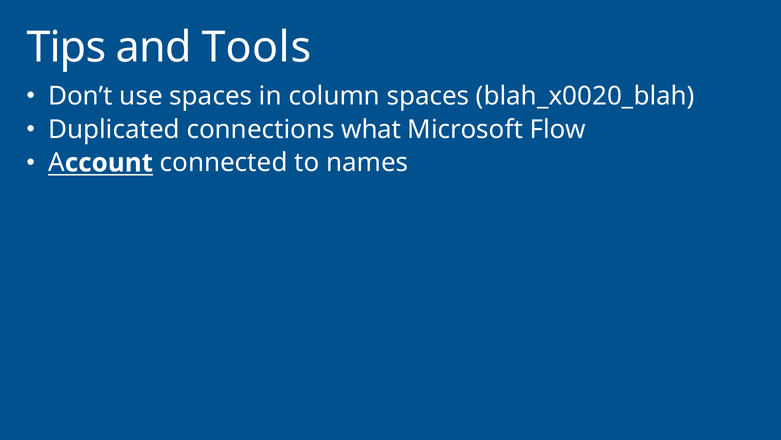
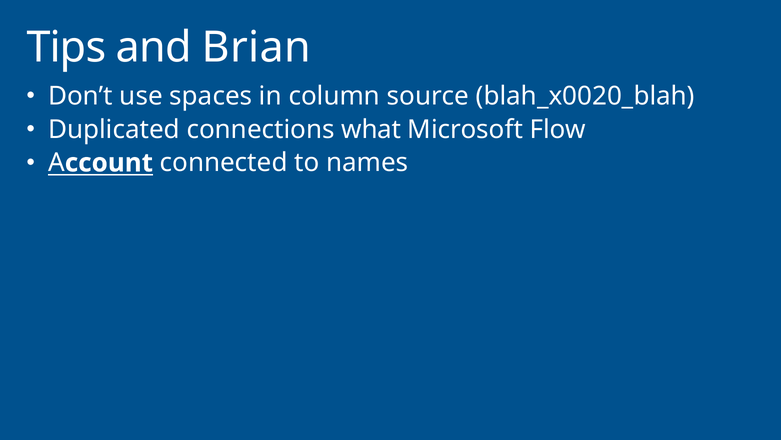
Tools: Tools -> Brian (256, 47)
column spaces: spaces -> source (428, 96)
